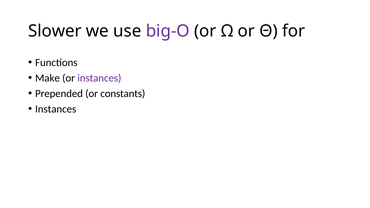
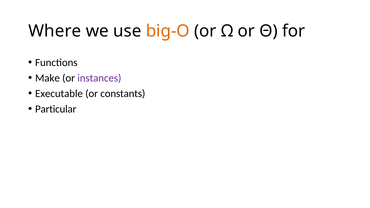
Slower: Slower -> Where (55, 31)
big-O colour: purple -> orange (168, 31)
Prepended: Prepended -> Executable (59, 94)
Instances: Instances -> Particular (56, 109)
